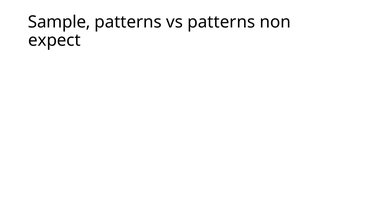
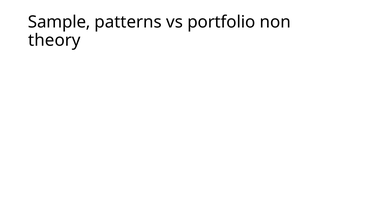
vs patterns: patterns -> portfolio (221, 22)
expect: expect -> theory (54, 40)
